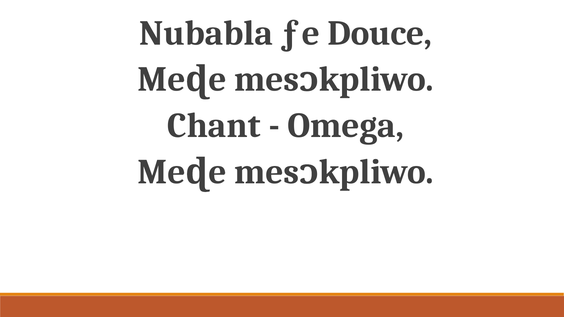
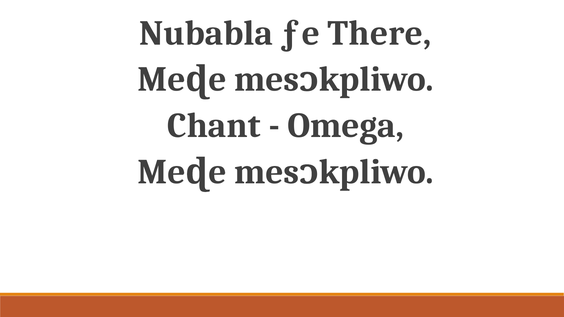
Douce: Douce -> There (379, 33)
